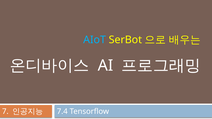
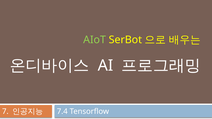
AIoT colour: light blue -> light green (95, 40)
